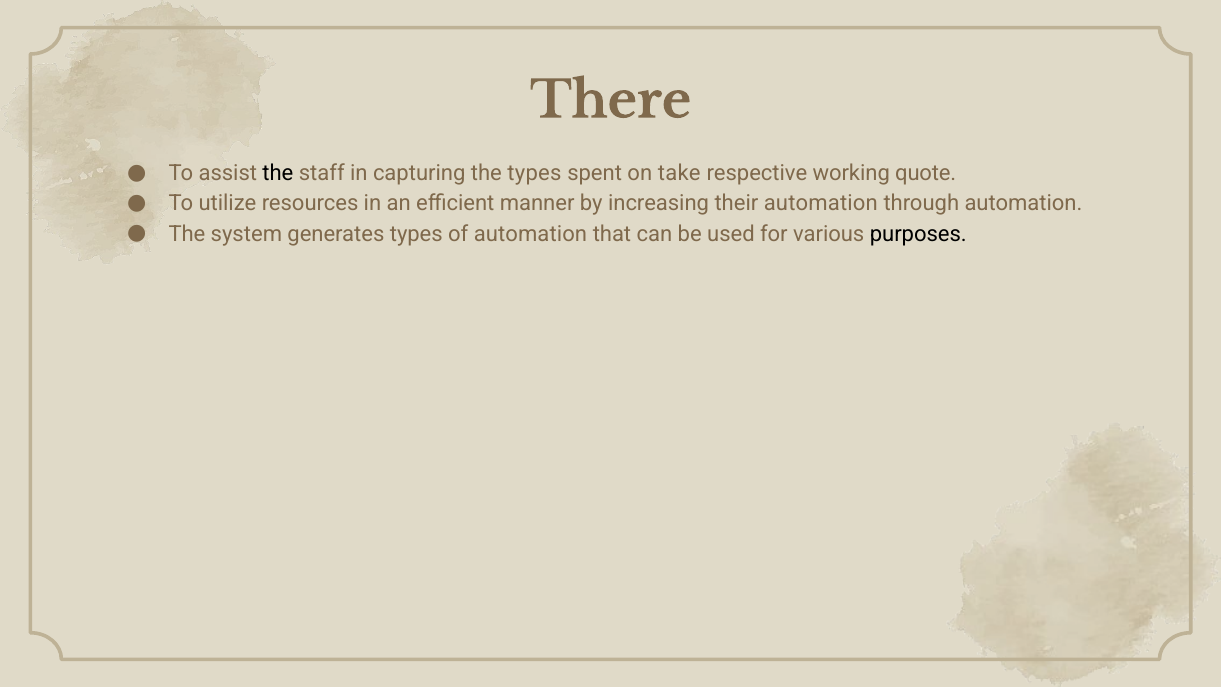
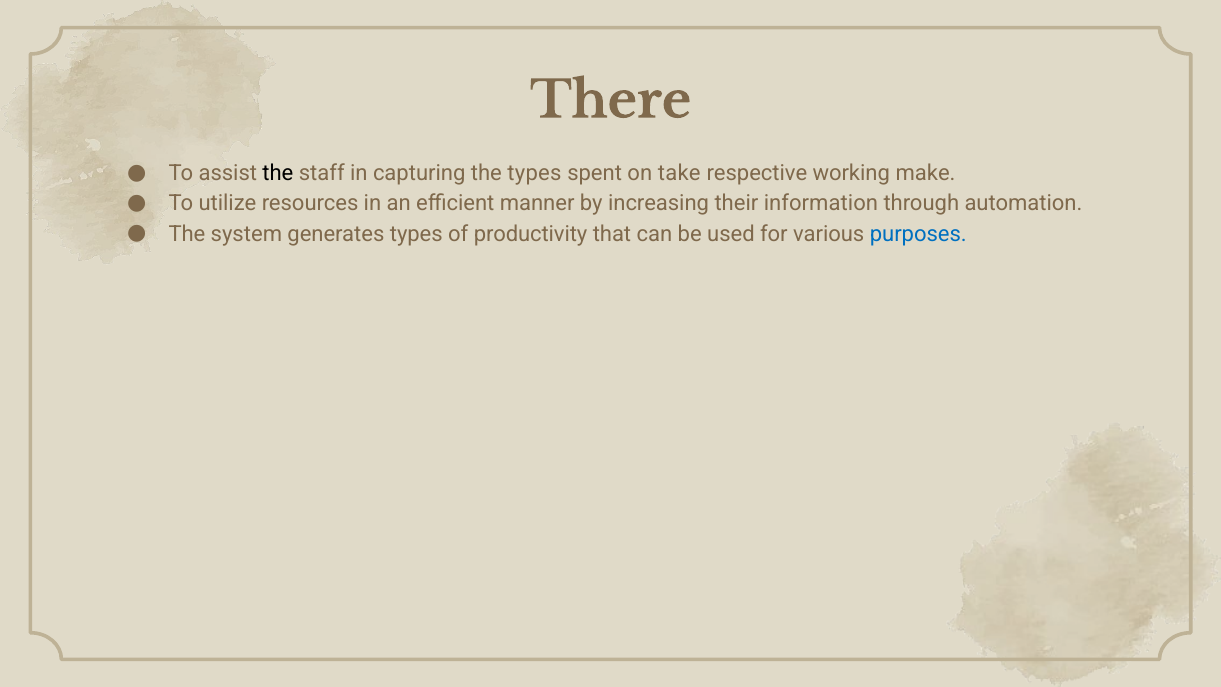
quote: quote -> make (926, 173)
their automation: automation -> information (821, 204)
of automation: automation -> productivity (531, 234)
purposes colour: black -> blue (918, 234)
